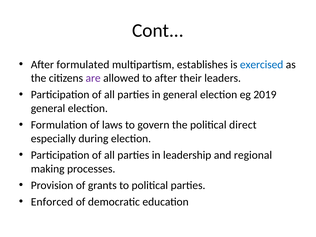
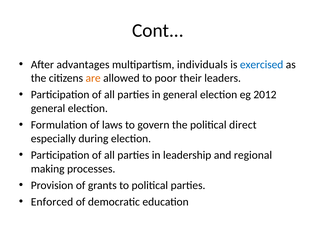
formulated: formulated -> advantages (83, 65)
establishes: establishes -> individuals (202, 65)
are colour: purple -> orange (93, 78)
to after: after -> poor (166, 78)
2019: 2019 -> 2012 (265, 95)
